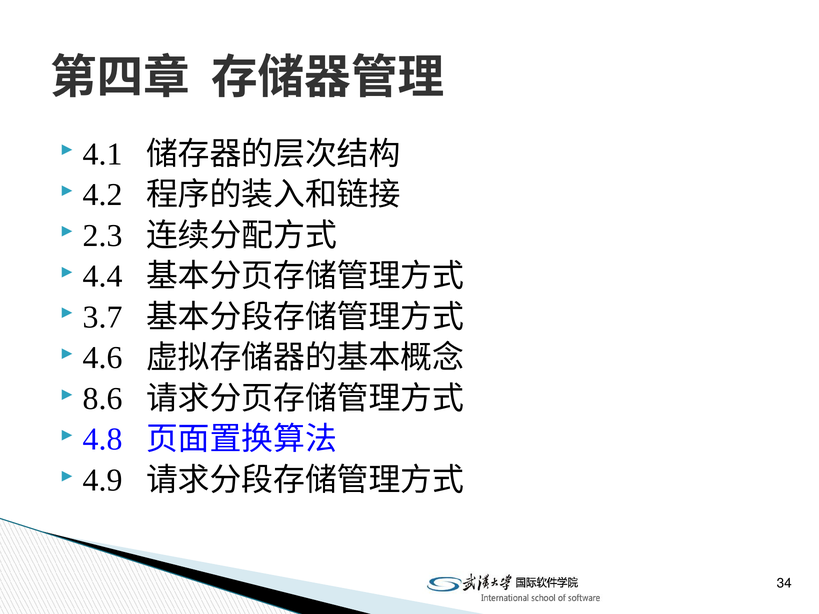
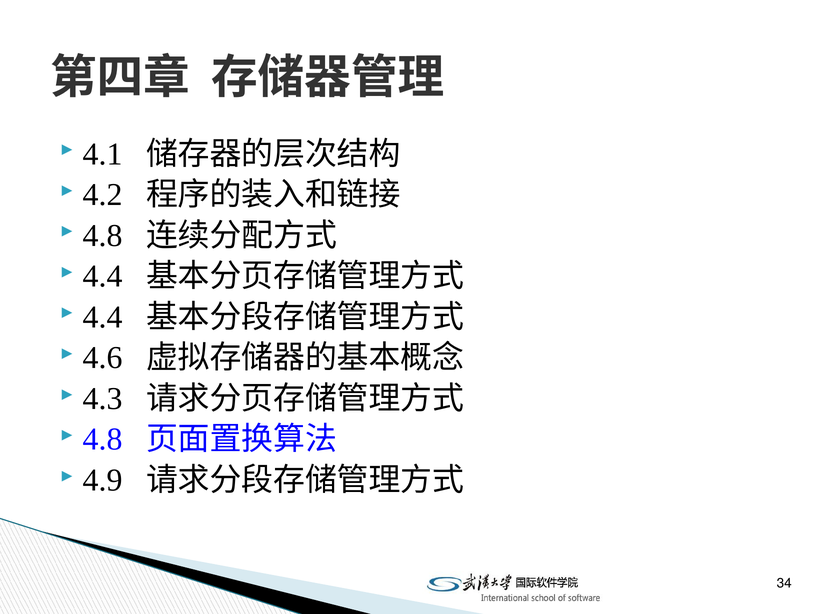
2.3: 2.3 -> 4.8 (103, 236)
3.7: 3.7 -> 4.4 (103, 317)
8.6: 8.6 -> 4.3 (103, 399)
